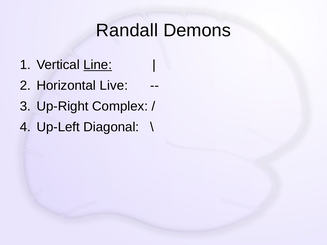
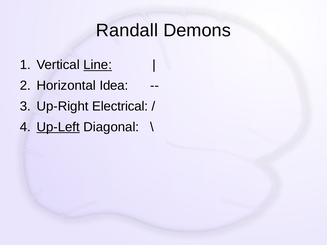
Live: Live -> Idea (114, 86)
Complex: Complex -> Electrical (120, 107)
Up-Left underline: none -> present (58, 127)
